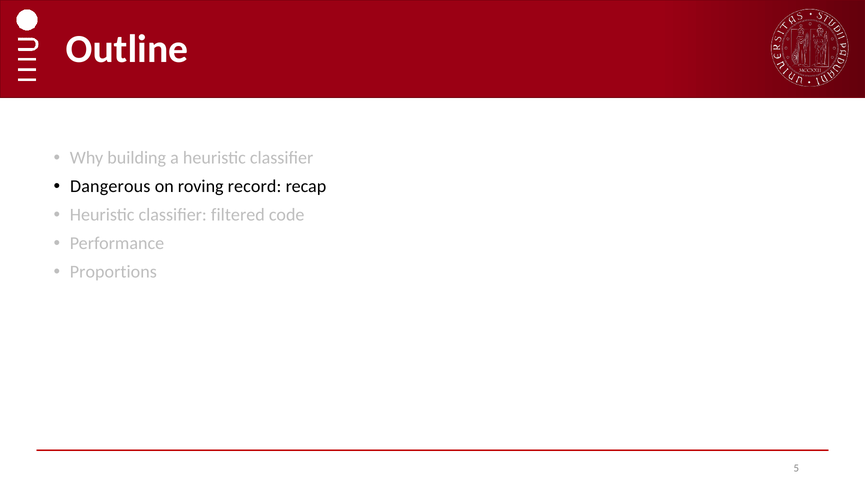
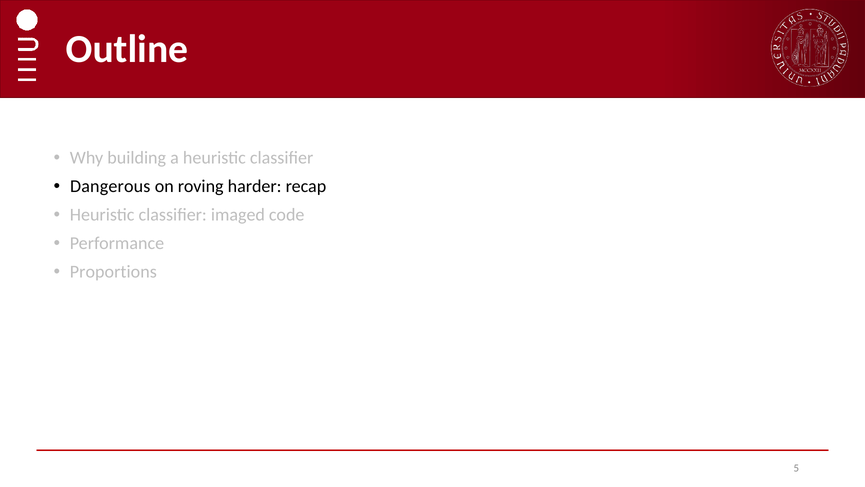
record: record -> harder (255, 186)
filtered: filtered -> imaged (238, 215)
